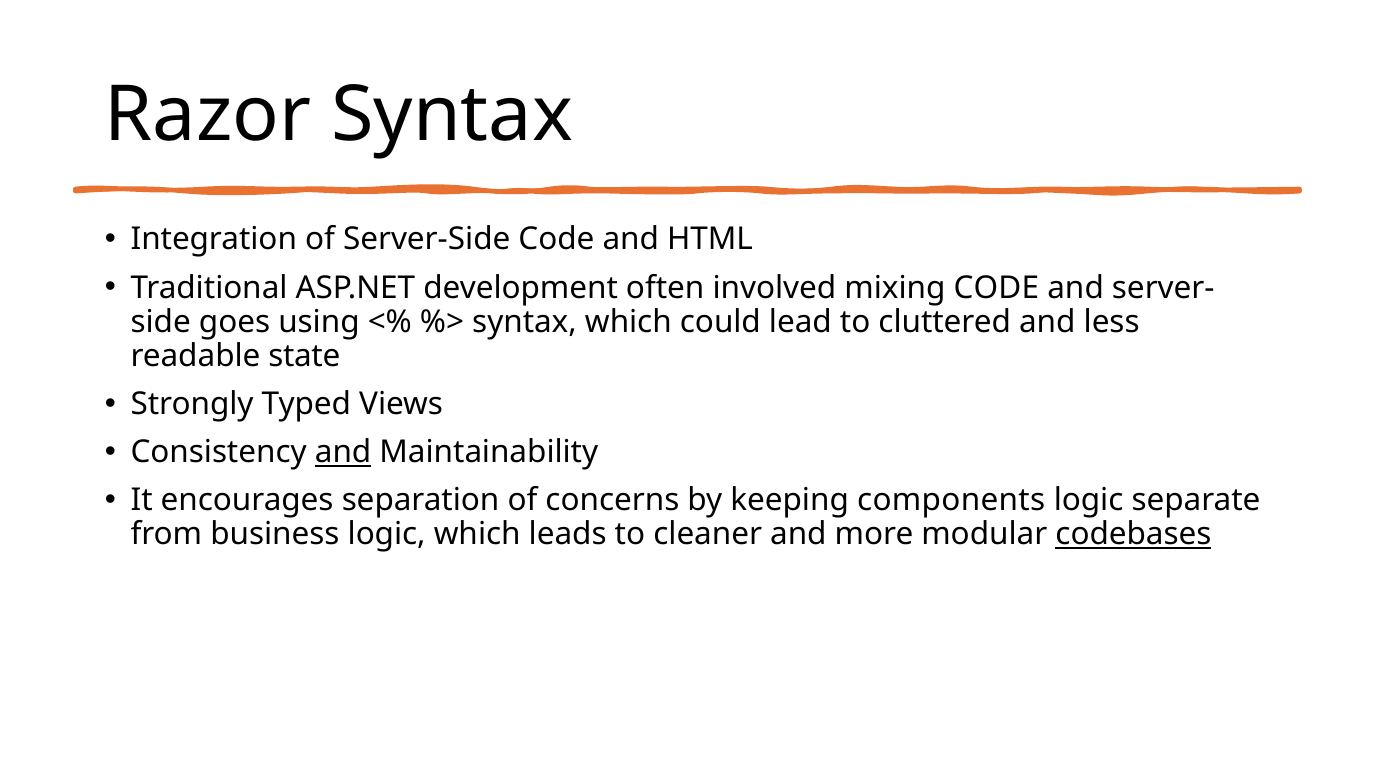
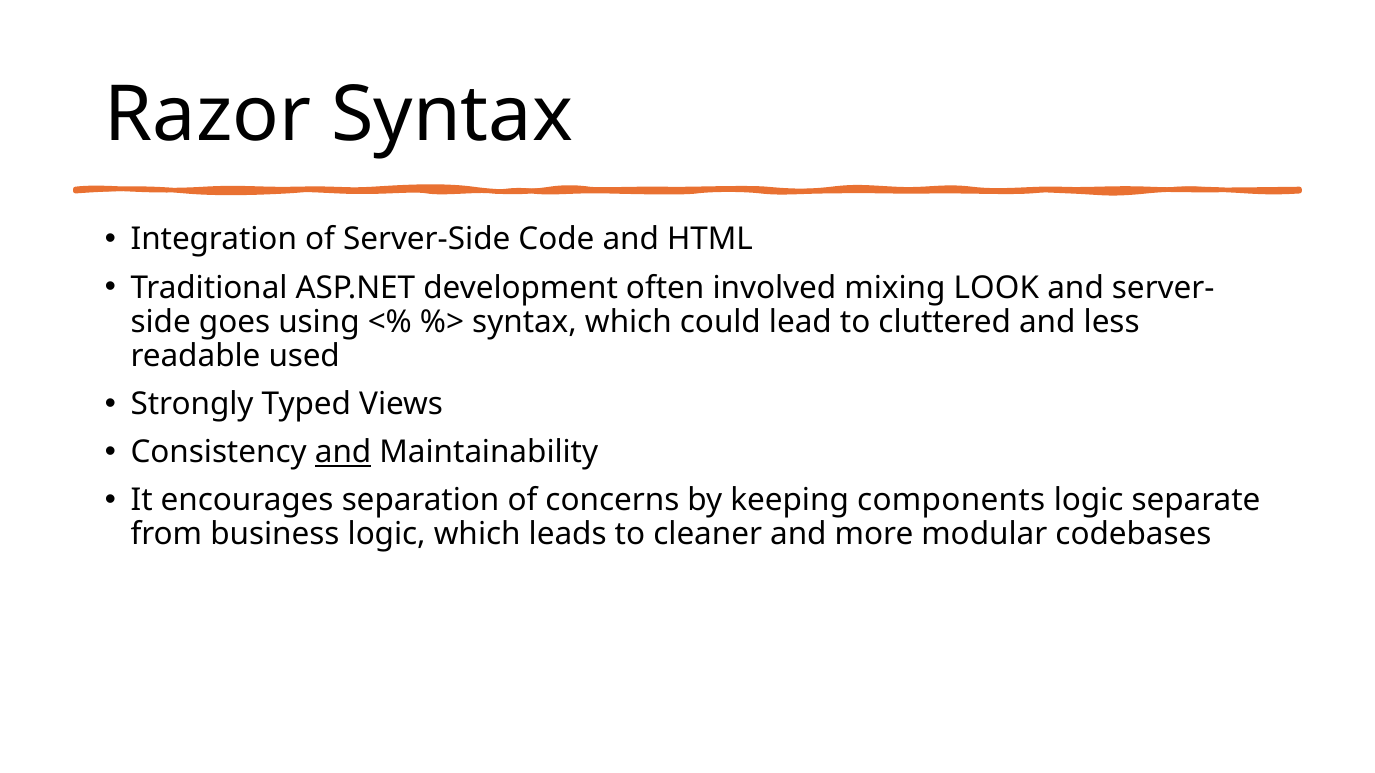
mixing CODE: CODE -> LOOK (996, 288)
state: state -> used (304, 356)
codebases underline: present -> none (1133, 535)
